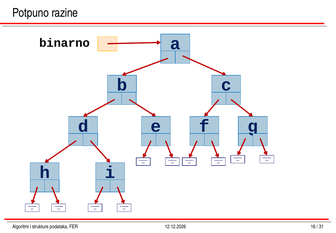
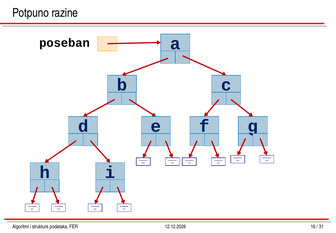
binarno: binarno -> poseban (64, 43)
